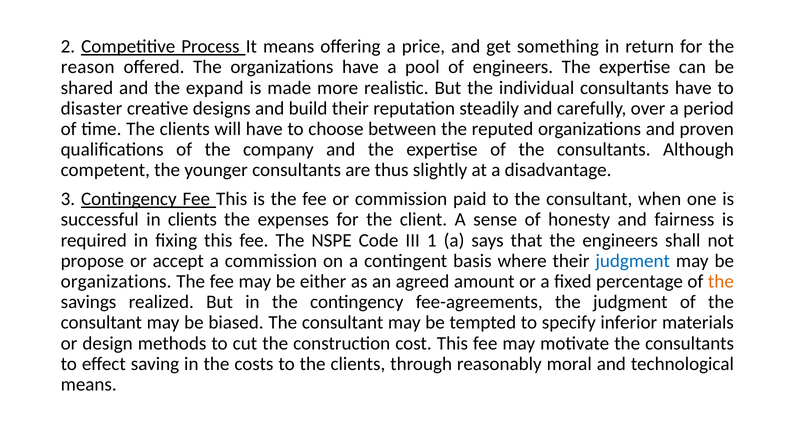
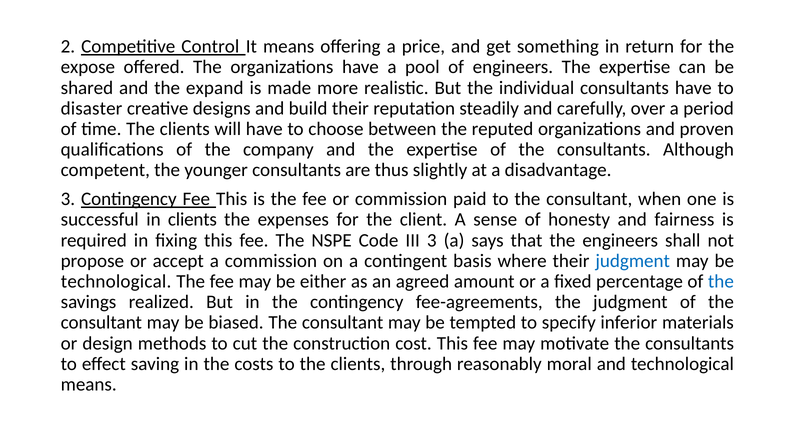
Process: Process -> Control (210, 47)
reason: reason -> expose (88, 67)
III 1: 1 -> 3 (432, 240)
organizations: organizations -> technological (116, 281)
the colour: orange -> blue (721, 281)
